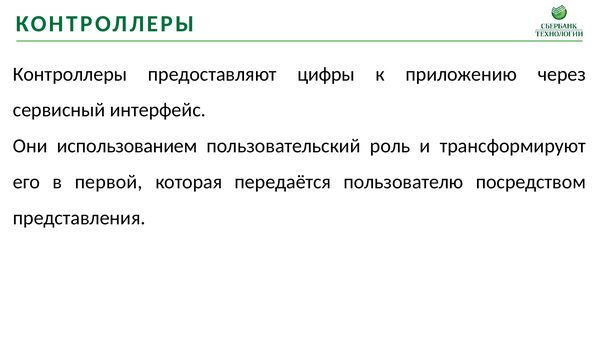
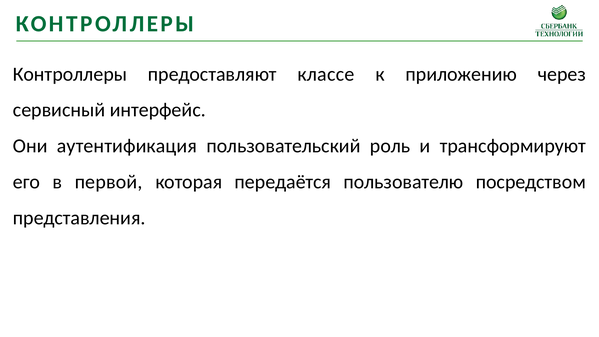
цифры: цифры -> классе (326, 74)
использованием: использованием -> аутентификация (127, 146)
